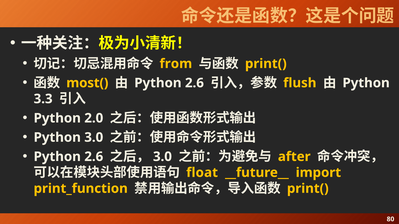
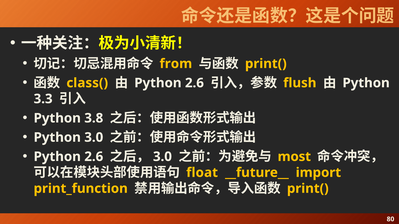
most(: most( -> class( (87, 83)
2.0: 2.0 -> 3.8 (94, 118)
after: after -> most (294, 157)
